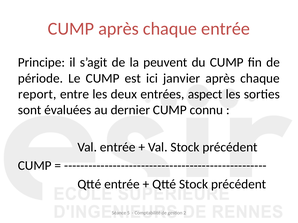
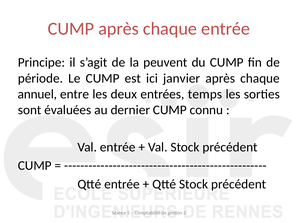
report: report -> annuel (37, 94)
aspect: aspect -> temps (205, 94)
